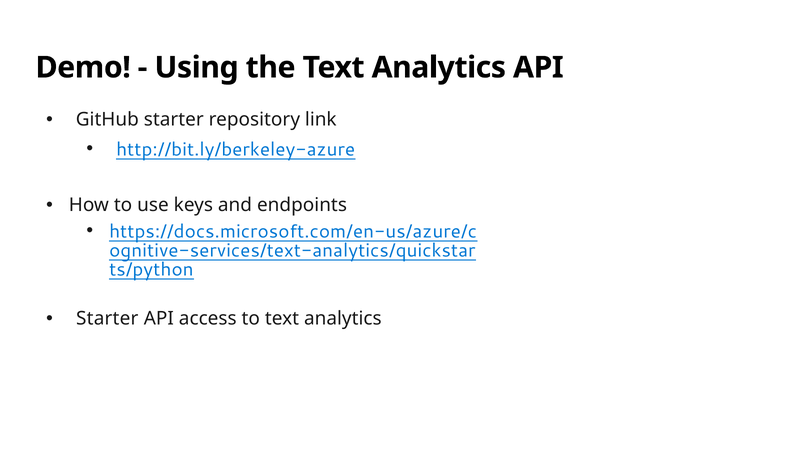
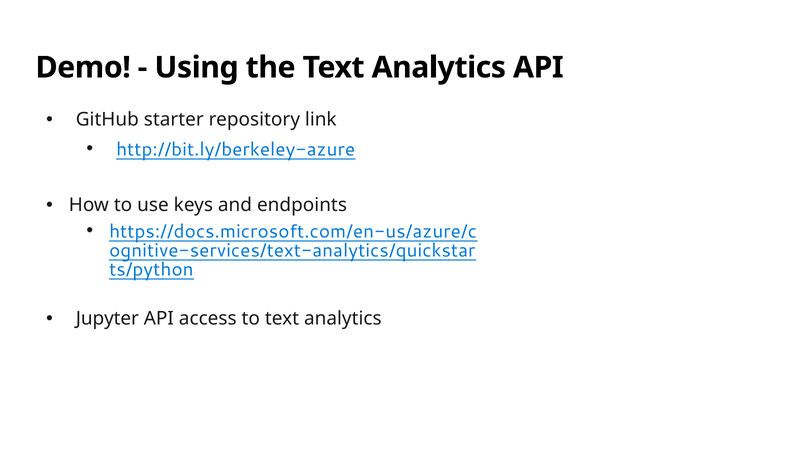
Starter: Starter -> Jupyter (107, 319)
